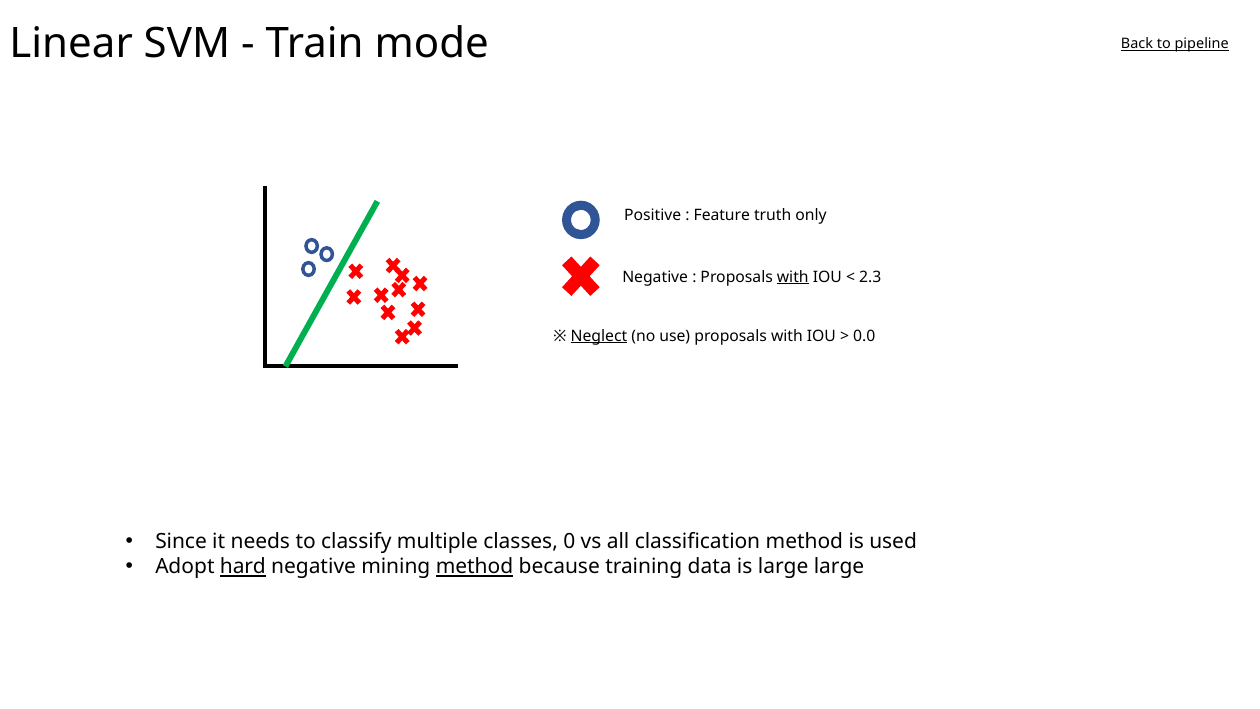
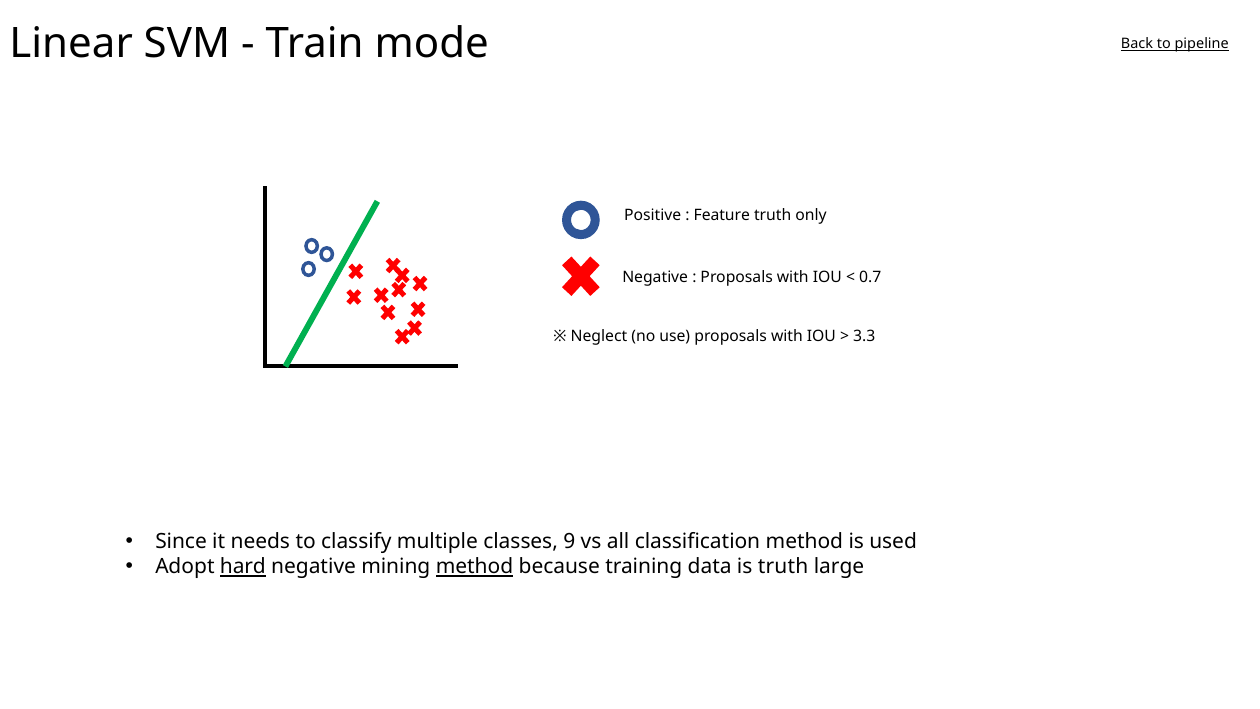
with underline: present -> none (793, 277)
2.3: 2.3 -> 0.7 (870, 277)
Neglect underline: present -> none (599, 336)
0.0: 0.0 -> 3.3 (864, 336)
0: 0 -> 9 (569, 541)
is large: large -> truth (783, 567)
